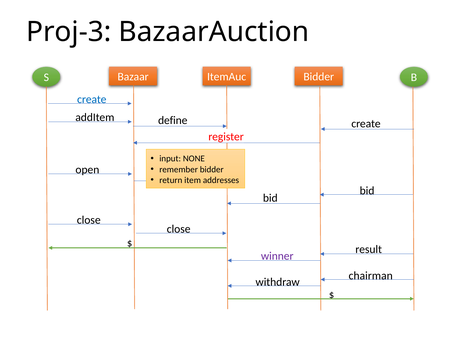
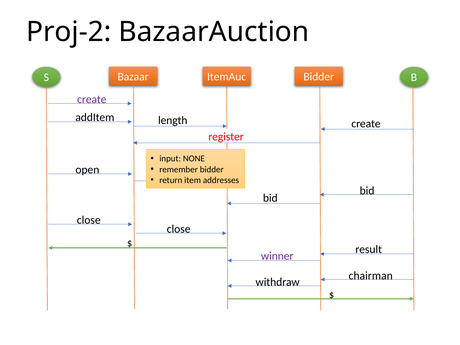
Proj-3: Proj-3 -> Proj-2 (69, 32)
create colour: blue -> purple (92, 99)
define: define -> length (173, 120)
